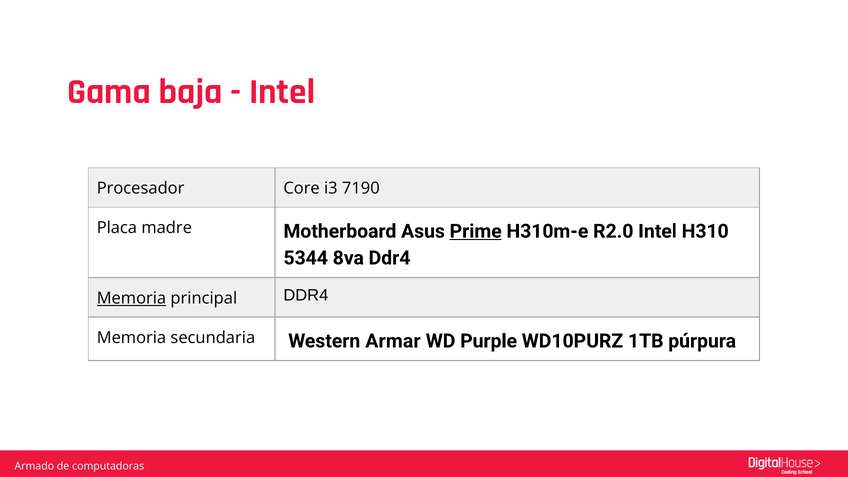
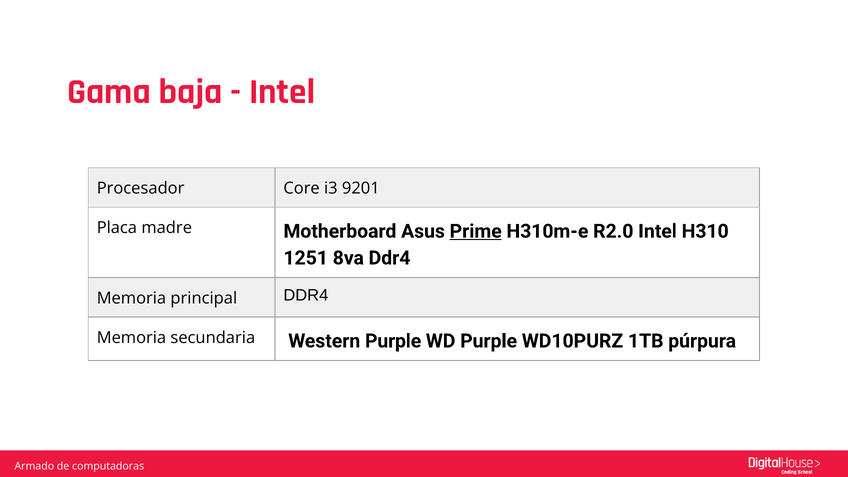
7190: 7190 -> 9201 (361, 188)
5344: 5344 -> 1251 (306, 258)
Memoria underline: present -> none (131, 298)
Western Armar: Armar -> Purple (393, 341)
